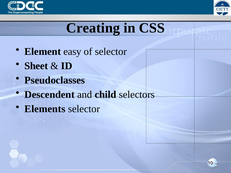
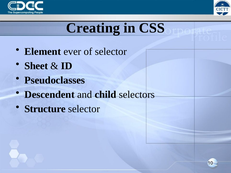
easy: easy -> ever (72, 52)
Elements: Elements -> Structure (45, 109)
